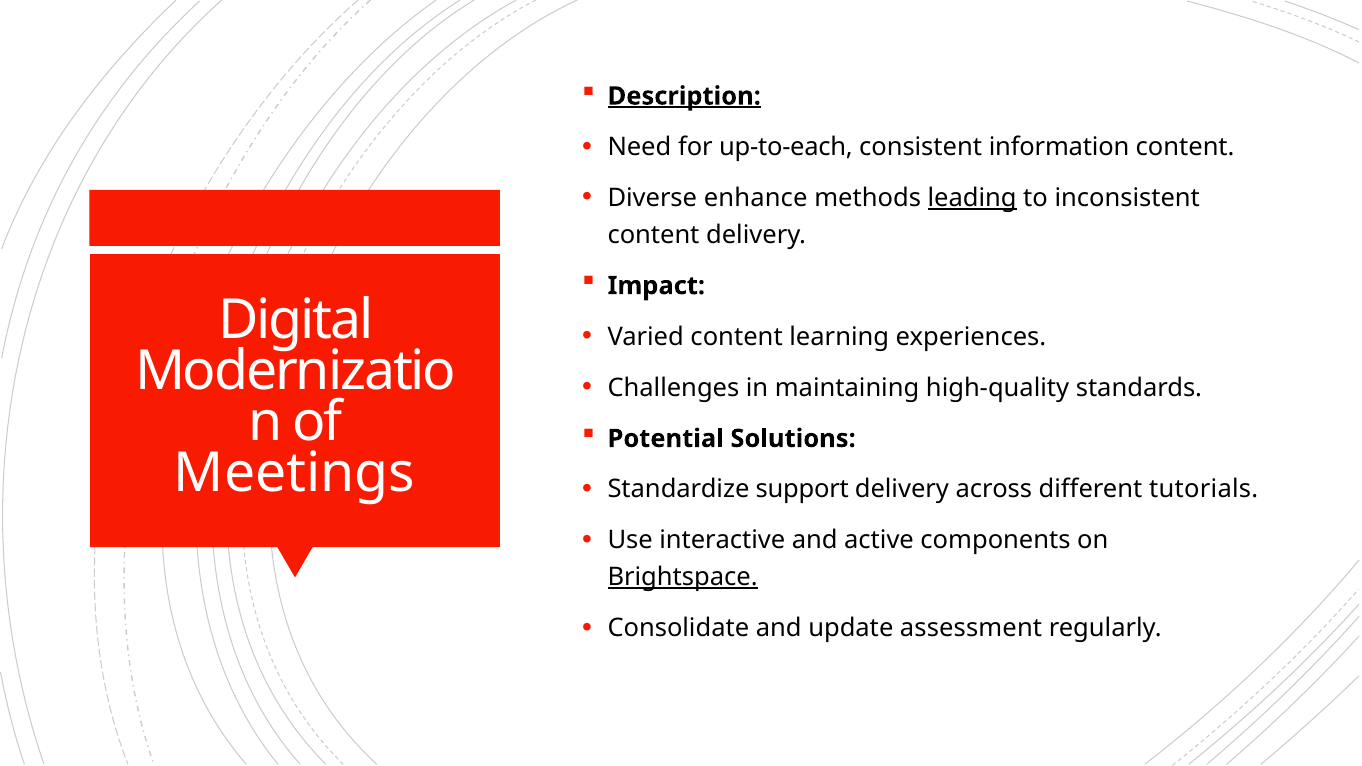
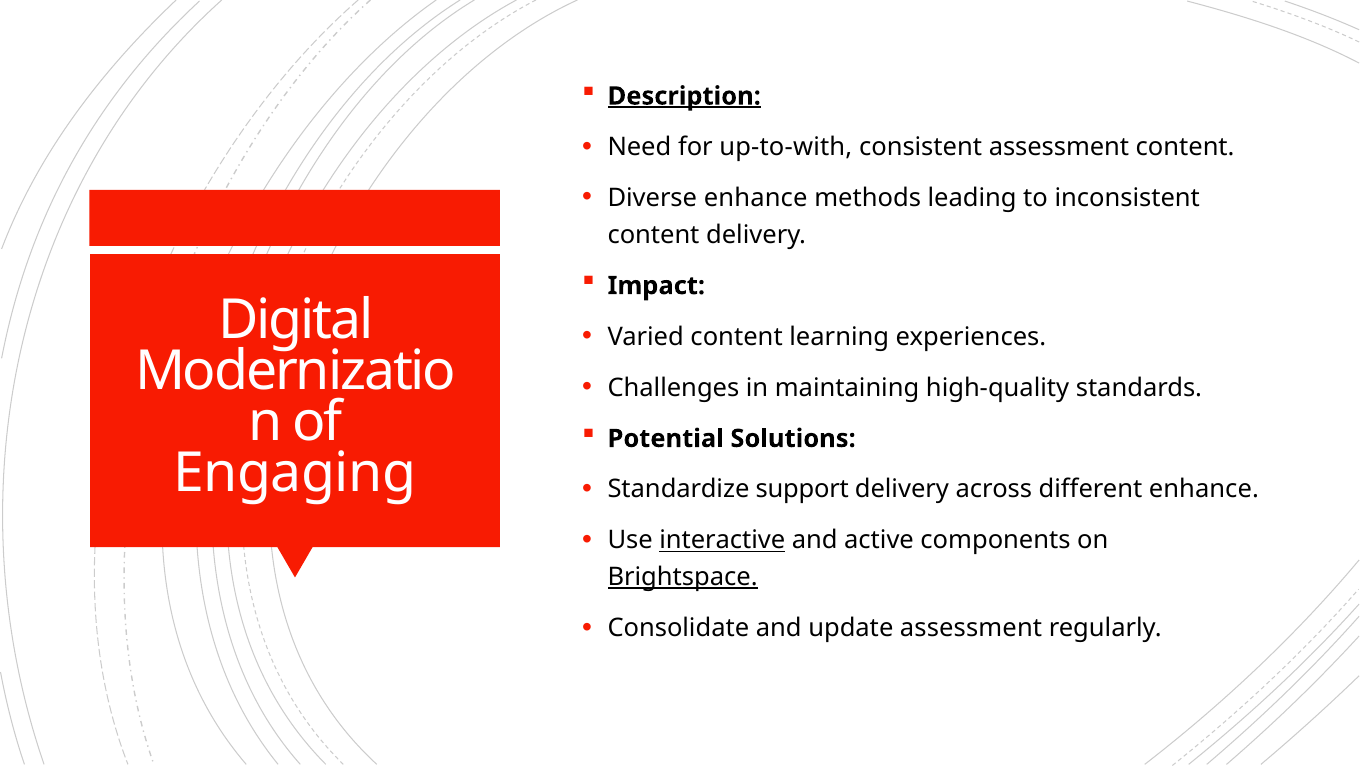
up-to-each: up-to-each -> up-to-with (786, 147)
consistent information: information -> assessment (1059, 147)
leading underline: present -> none (972, 198)
Meetings: Meetings -> Engaging (295, 473)
different tutorials: tutorials -> enhance (1204, 490)
interactive underline: none -> present (722, 541)
